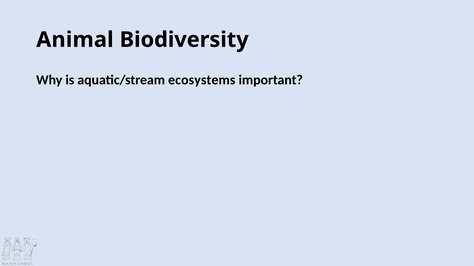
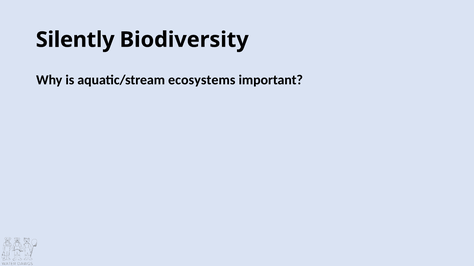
Animal: Animal -> Silently (75, 40)
